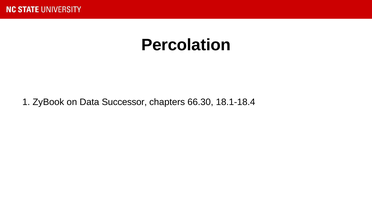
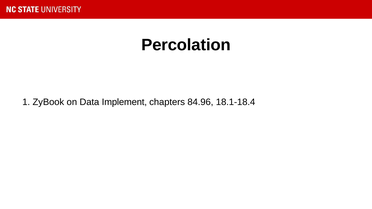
Successor: Successor -> Implement (124, 102)
66.30: 66.30 -> 84.96 (200, 102)
